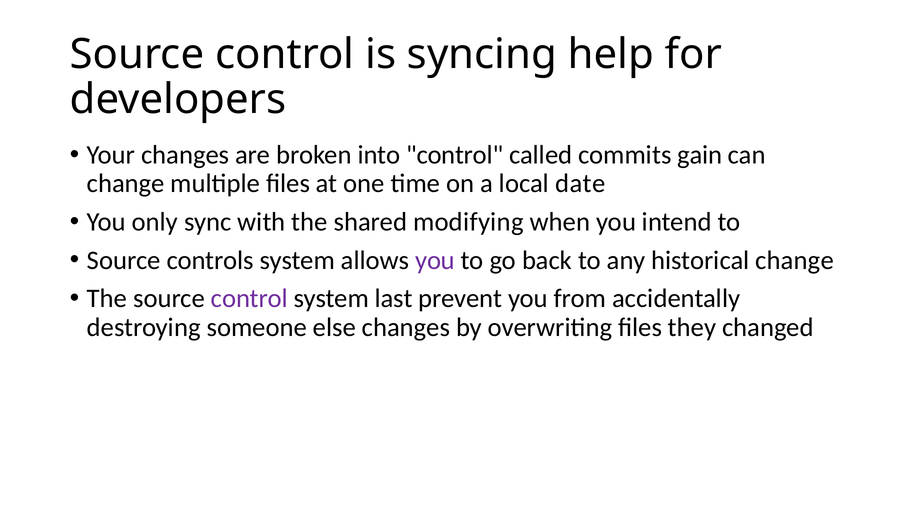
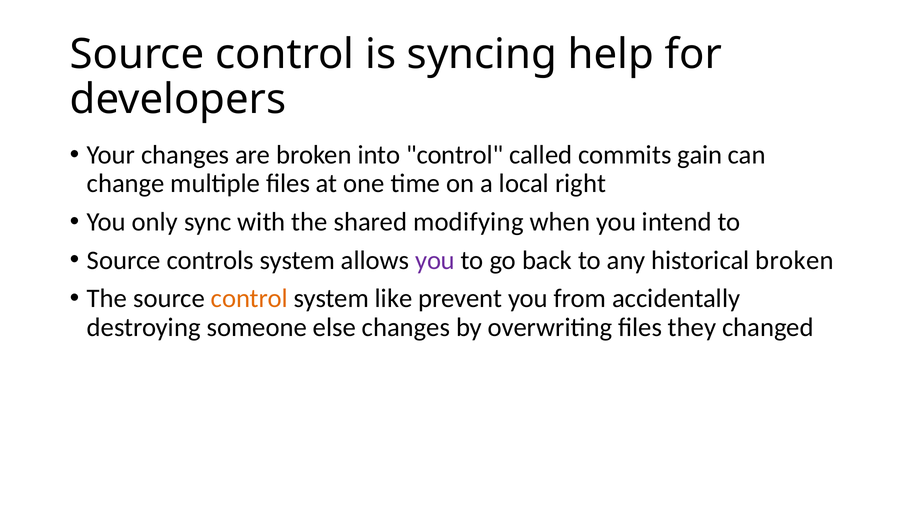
date: date -> right (581, 183)
historical change: change -> broken (795, 260)
control colour: purple -> orange (249, 298)
last: last -> like (394, 298)
